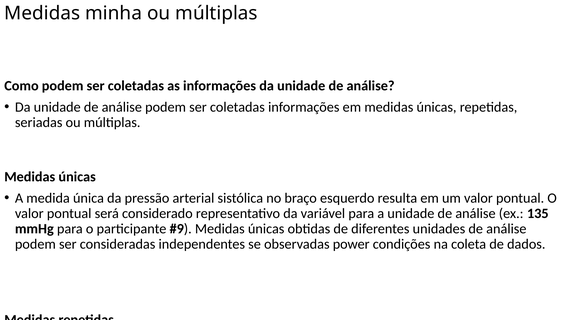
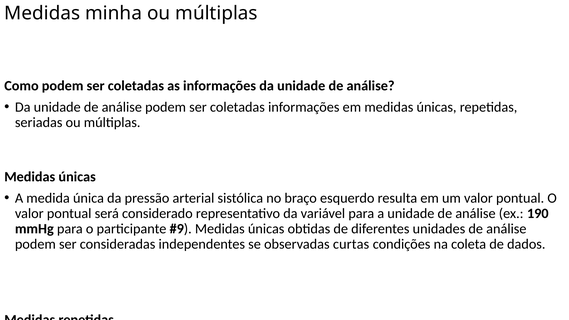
135: 135 -> 190 (538, 213)
power: power -> curtas (351, 244)
